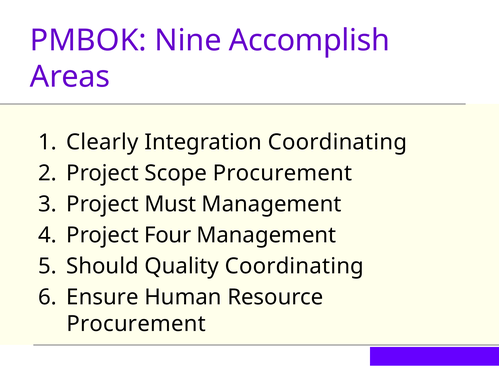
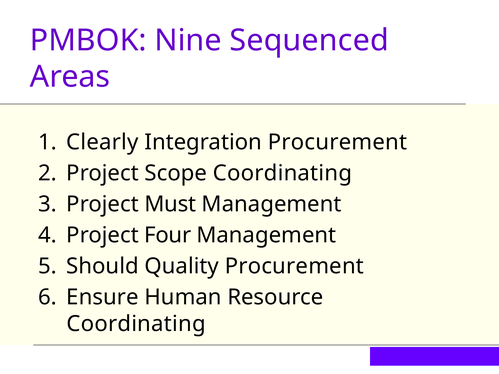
Accomplish: Accomplish -> Sequenced (309, 40)
Integration Coordinating: Coordinating -> Procurement (337, 142)
Scope Procurement: Procurement -> Coordinating (283, 173)
Quality Coordinating: Coordinating -> Procurement (294, 266)
Procurement: Procurement -> Coordinating (136, 324)
